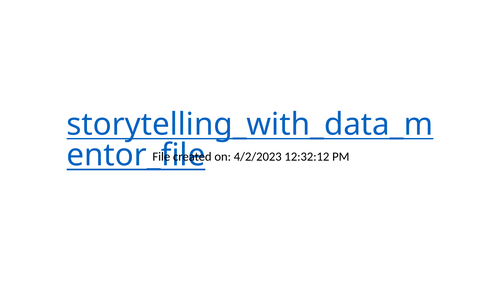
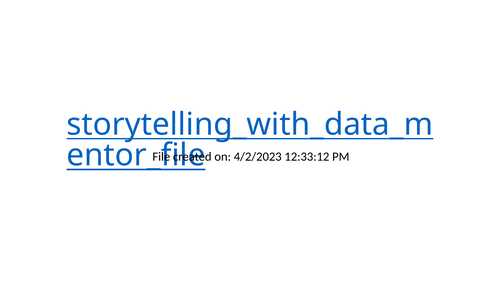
12:32:12: 12:32:12 -> 12:33:12 (307, 157)
